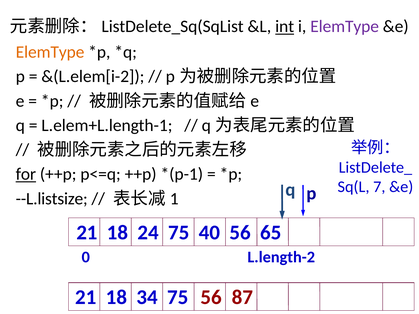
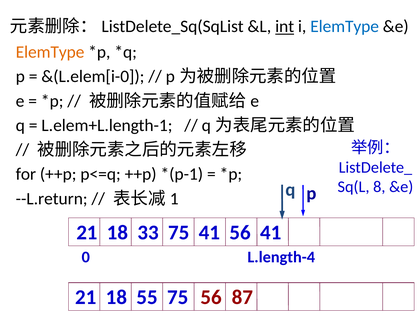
ElemType colour: purple -> blue (345, 27)
&(L.elem[i-2: &(L.elem[i-2 -> &(L.elem[i-0 (93, 77)
for underline: present -> none (26, 174)
7: 7 -> 8 (379, 187)
--L.listsize: --L.listsize -> --L.return (52, 199)
24: 24 -> 33 (148, 233)
75 40: 40 -> 41 (210, 233)
56 65: 65 -> 41 (271, 233)
L.length-2: L.length-2 -> L.length-4 (281, 257)
34: 34 -> 55 (147, 298)
